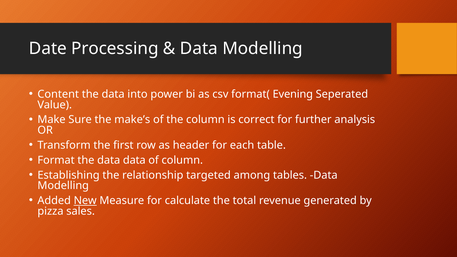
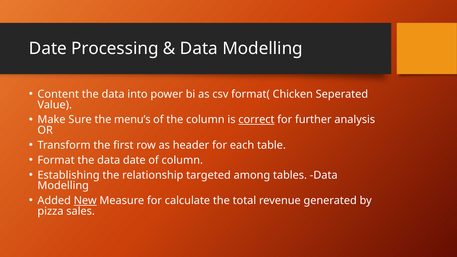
Evening: Evening -> Chicken (293, 94)
make’s: make’s -> menu’s (132, 120)
correct underline: none -> present (256, 120)
data data: data -> date (134, 160)
